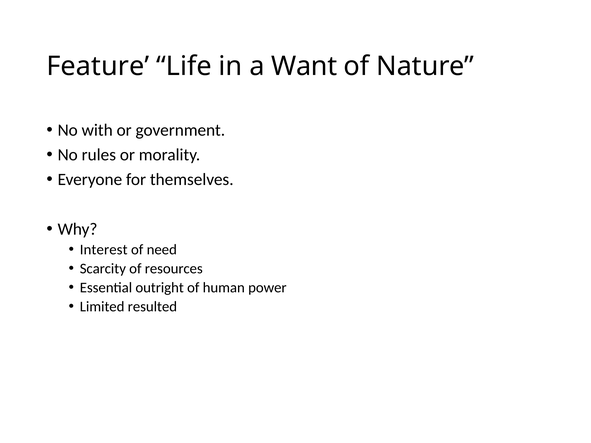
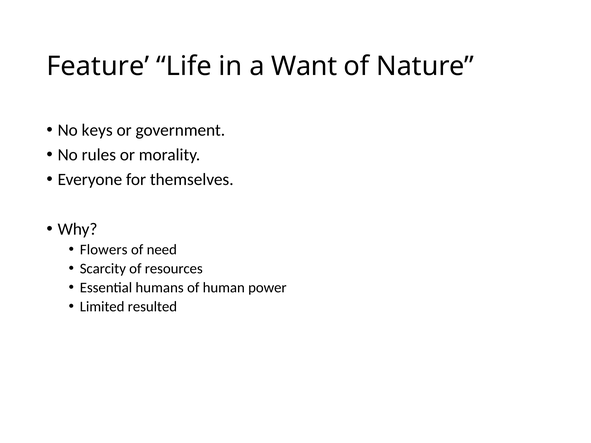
with: with -> keys (97, 130)
Interest: Interest -> Flowers (104, 250)
outright: outright -> humans (160, 288)
